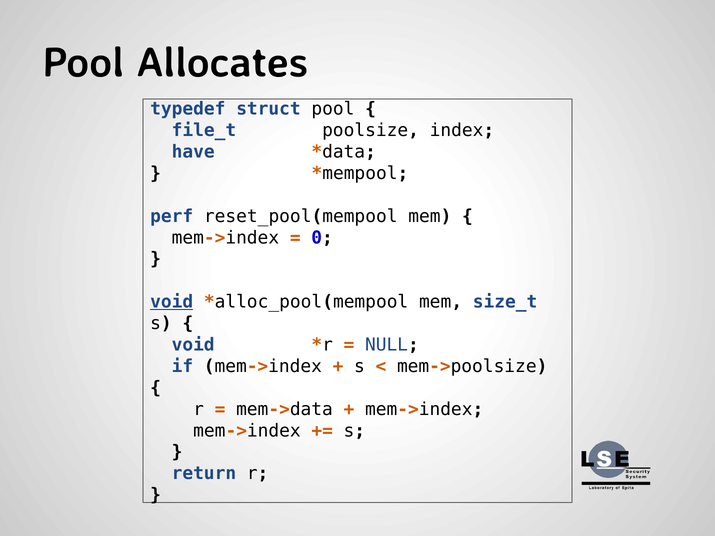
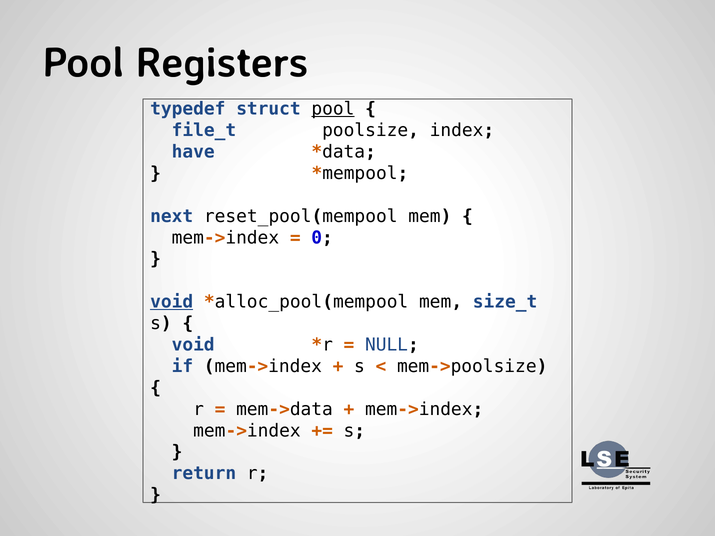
Allocates: Allocates -> Registers (223, 63)
pool underline: none -> present (333, 109)
perf: perf -> next (172, 216)
